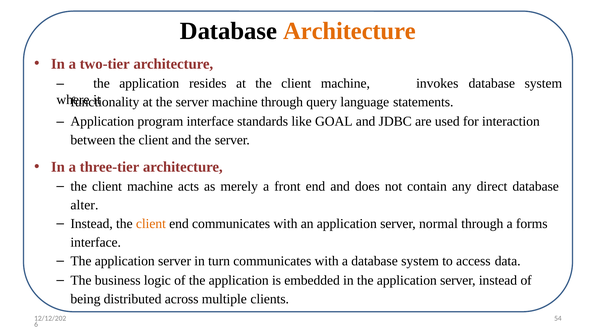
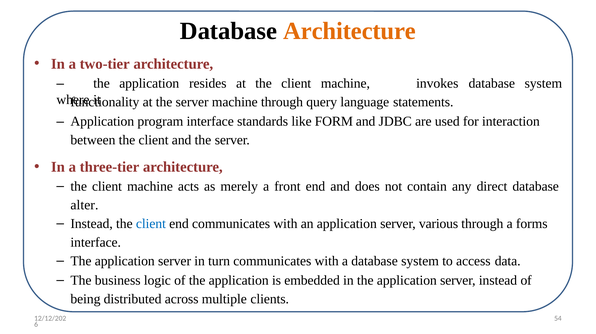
GOAL: GOAL -> FORM (334, 121)
client colour: orange -> blue (151, 224)
normal: normal -> various (439, 224)
